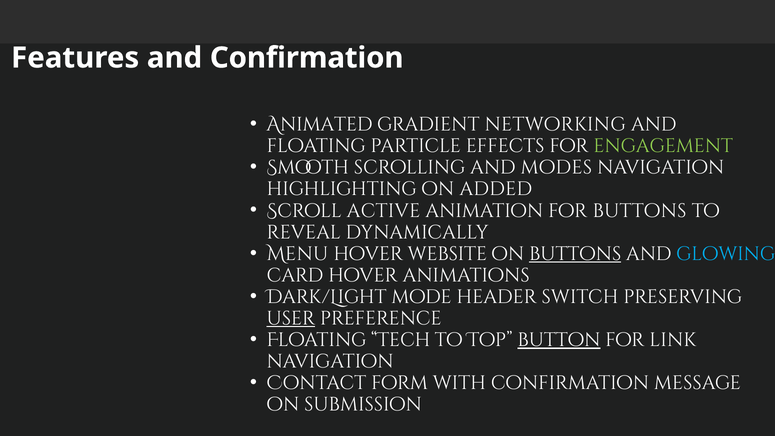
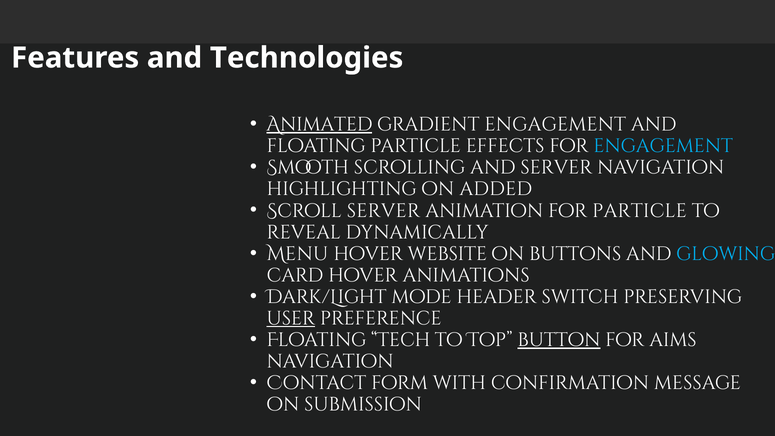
and Confirmation: Confirmation -> Technologies (307, 58)
Animated underline: none -> present (319, 124)
gradient networking: networking -> engagement (555, 124)
engagement colour: light green -> light blue (663, 146)
and modes: modes -> server (556, 167)
Scroll active: active -> server (383, 211)
for buttons: buttons -> particle (640, 211)
buttons underline: present -> none (575, 254)
link: link -> aims (673, 340)
